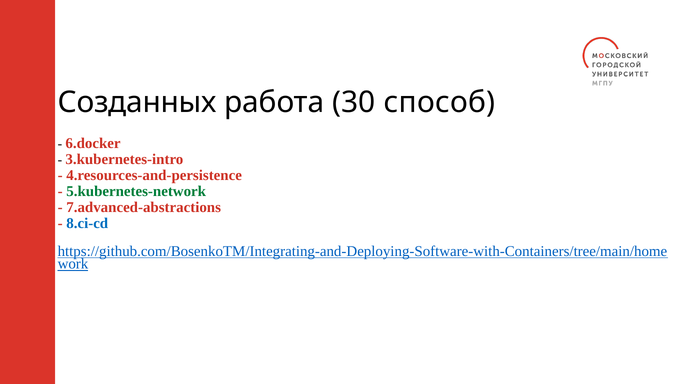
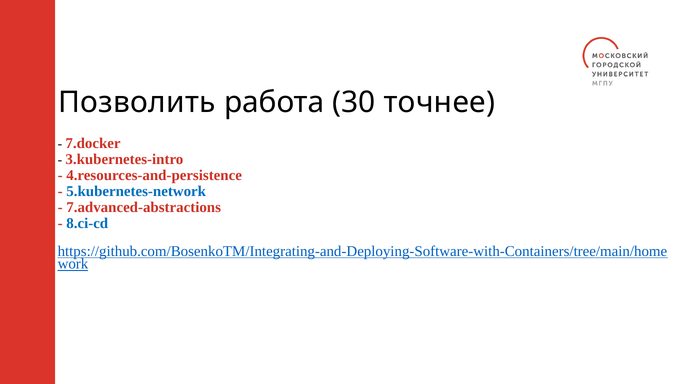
Созданных: Созданных -> Позволить (137, 102)
способ: способ -> точнее (439, 102)
6.docker: 6.docker -> 7.docker (93, 144)
5.kubernetes-network colour: green -> blue (136, 191)
